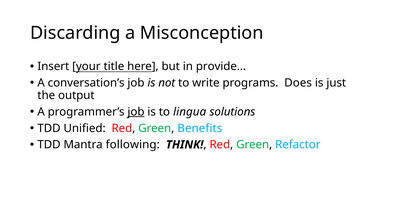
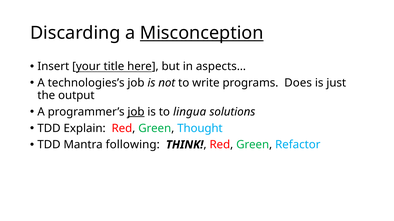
Misconception underline: none -> present (202, 33)
provide…: provide… -> aspects… (221, 67)
conversation’s: conversation’s -> technologies’s (86, 83)
Unified: Unified -> Explain (85, 129)
Benefits: Benefits -> Thought (200, 129)
